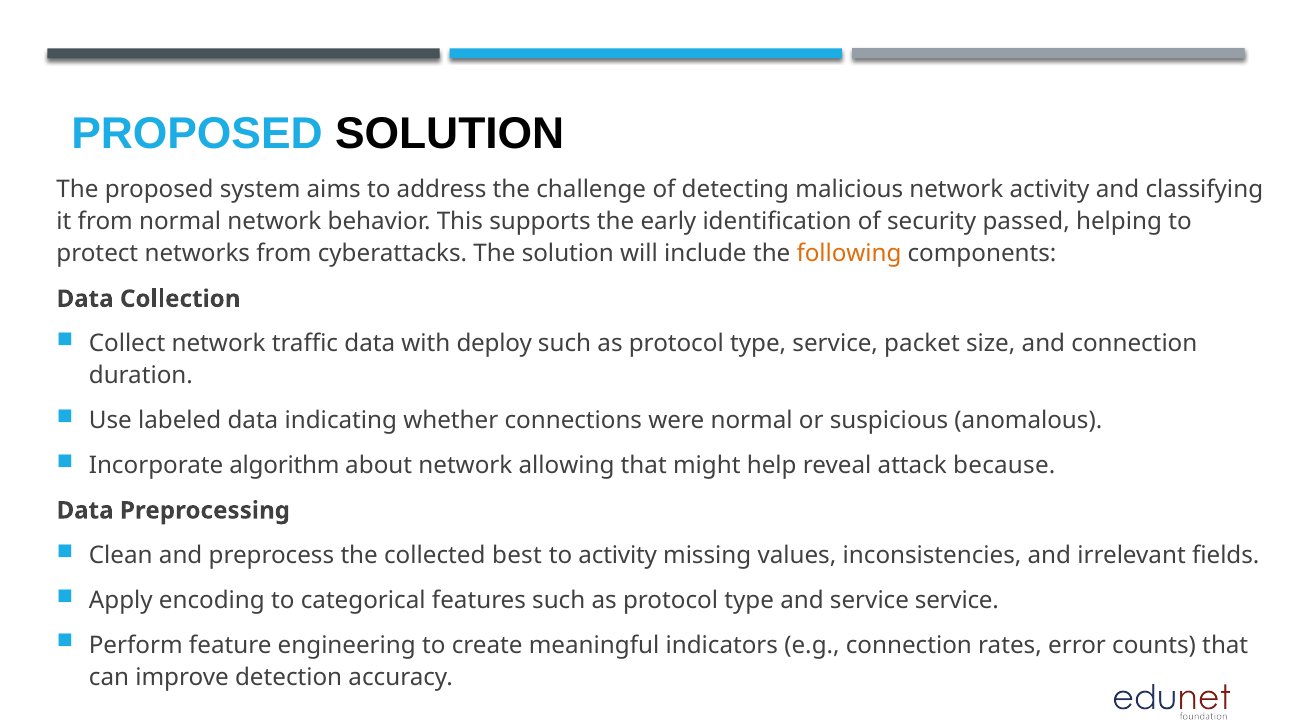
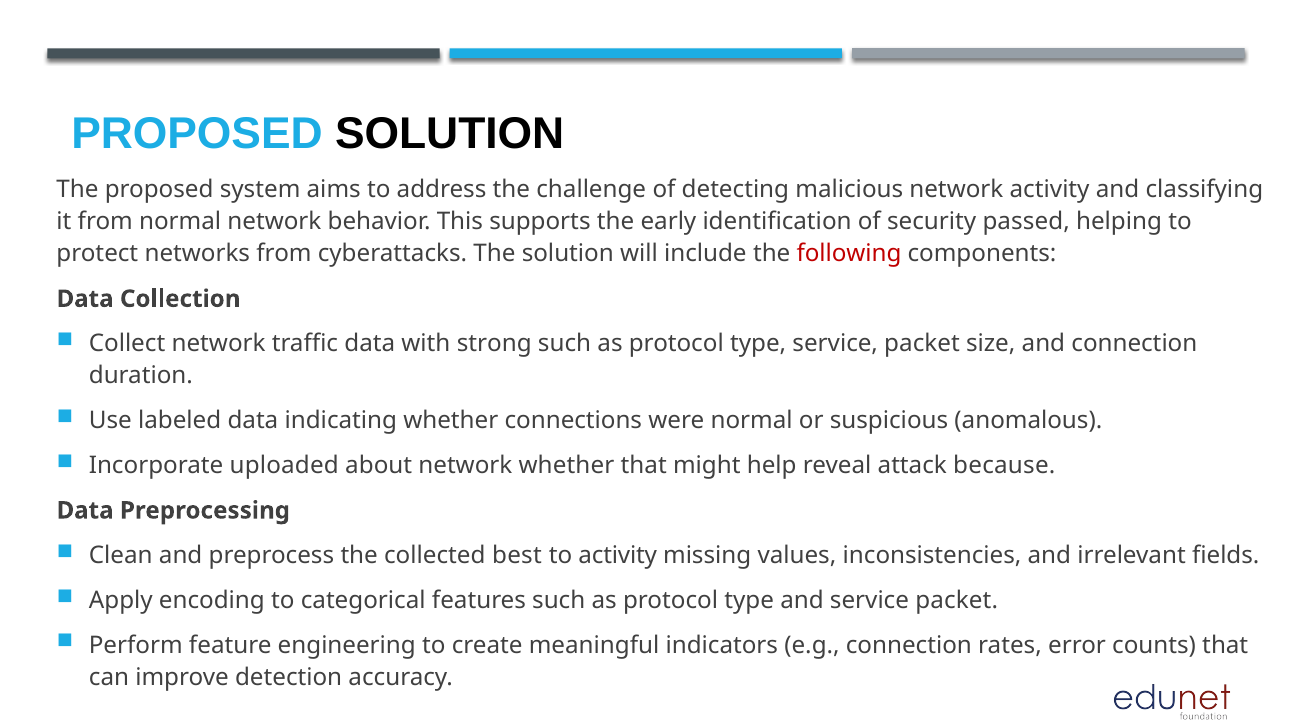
following colour: orange -> red (849, 254)
deploy: deploy -> strong (494, 344)
algorithm: algorithm -> uploaded (284, 465)
network allowing: allowing -> whether (566, 465)
and service service: service -> packet (957, 600)
